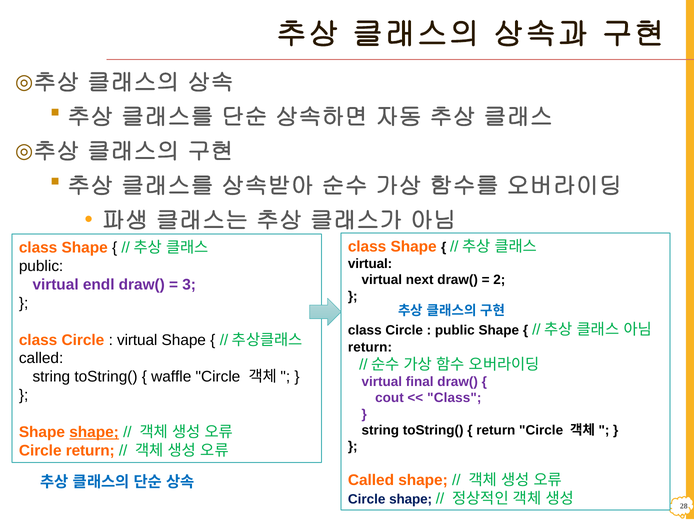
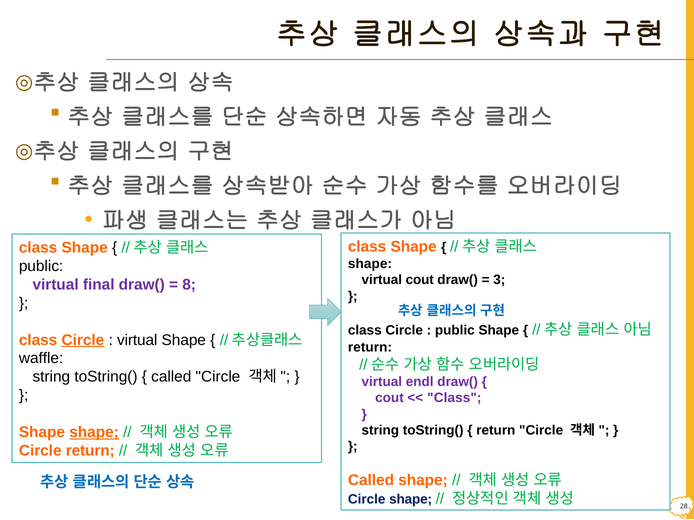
virtual: virtual -> shape (370, 264)
virtual next: next -> cout (420, 280)
2: 2 -> 3 (499, 280)
endl: endl -> final (99, 285)
3: 3 -> 8 (189, 285)
Circle underline: none -> present (83, 340)
called: called -> waffle (41, 359)
waffle: waffle -> called (171, 377)
final: final -> endl (420, 382)
